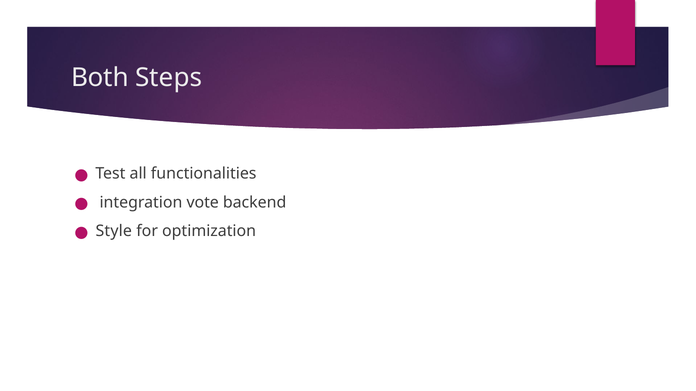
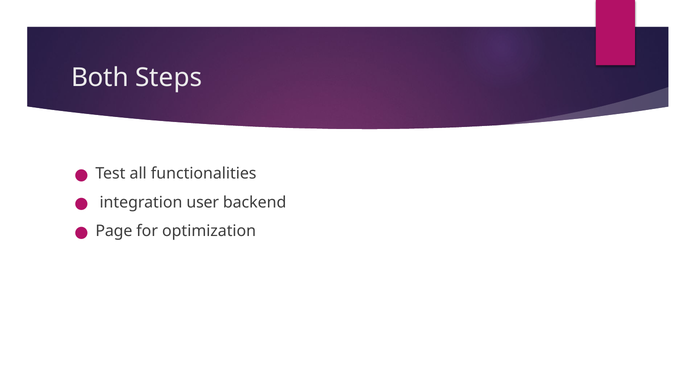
vote: vote -> user (203, 203)
Style: Style -> Page (114, 231)
